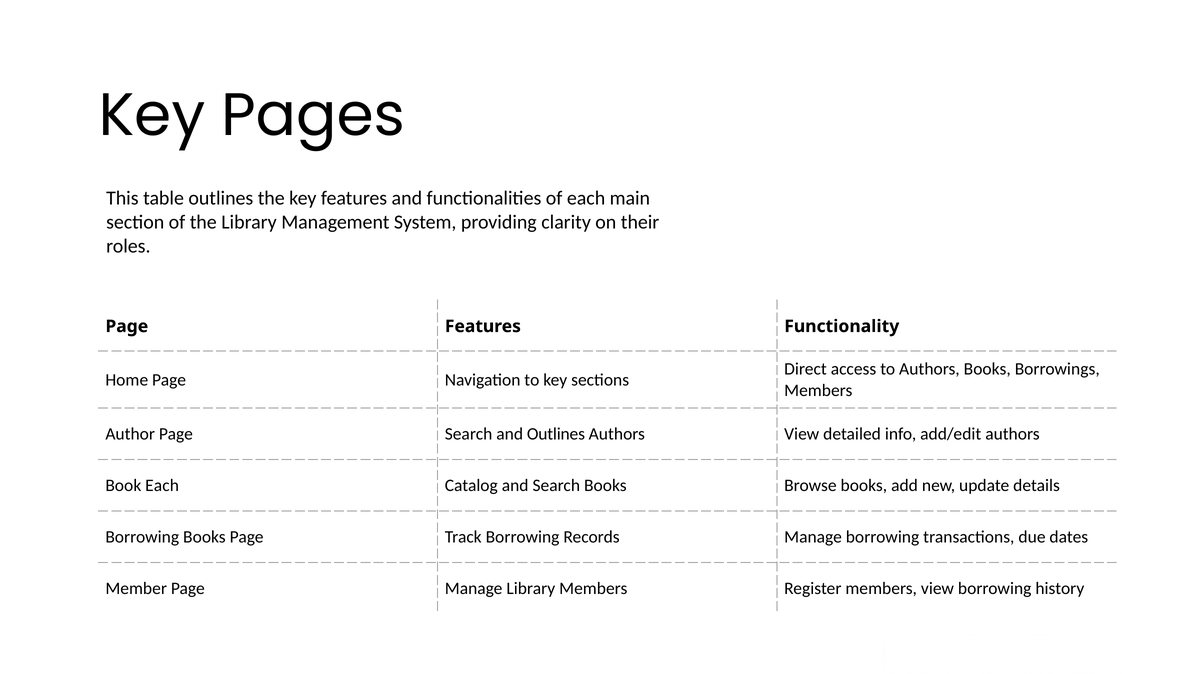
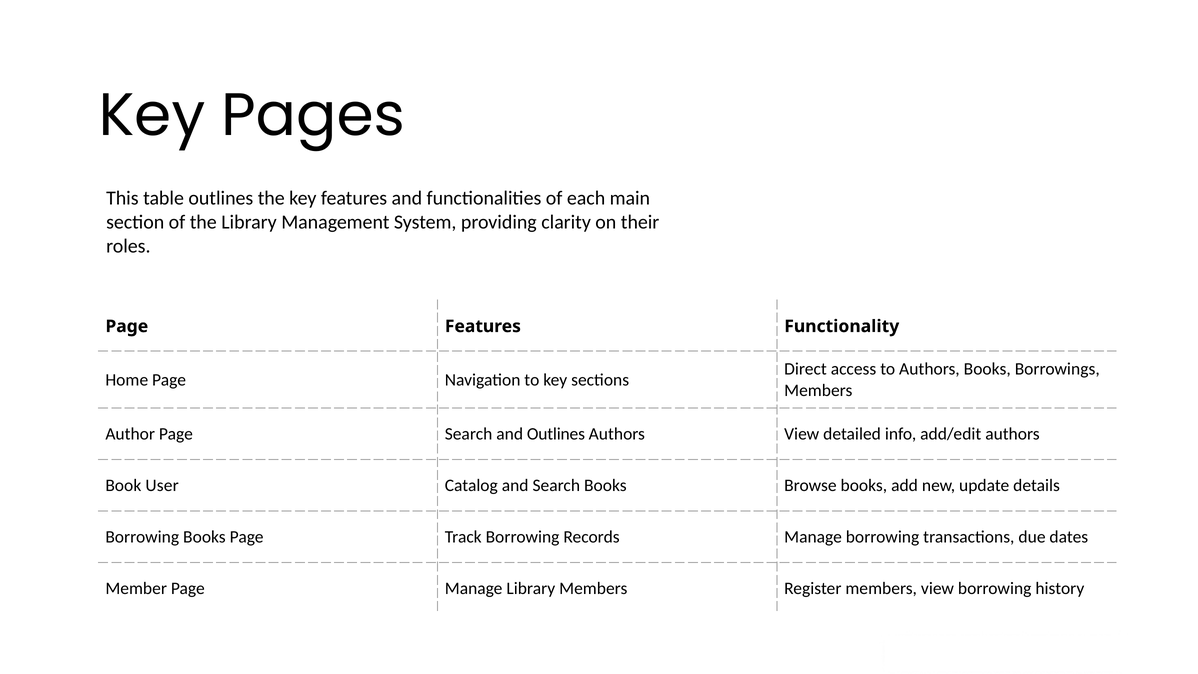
Book Each: Each -> User (162, 485)
